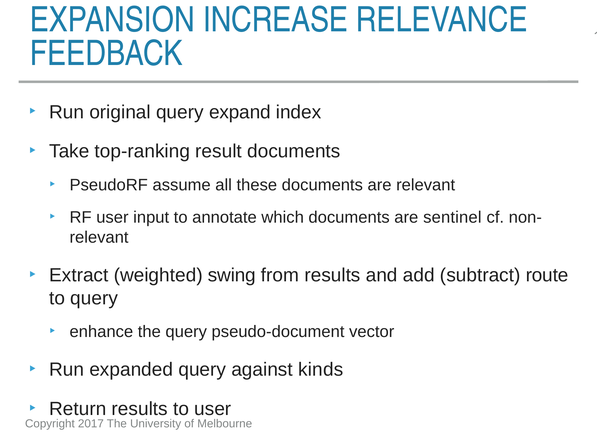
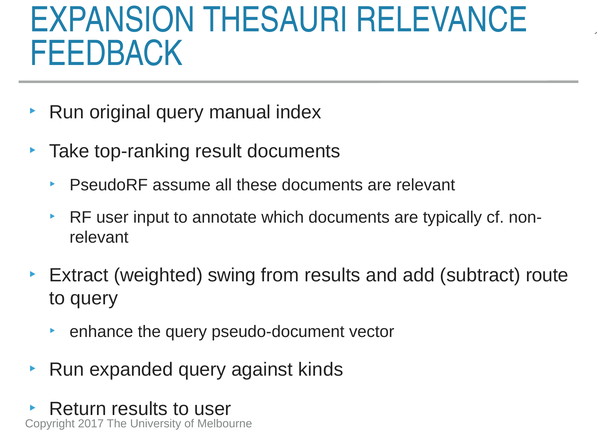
INCREASE: INCREASE -> THESAURI (275, 20)
expand: expand -> manual (240, 112)
sentinel: sentinel -> typically (452, 217)
